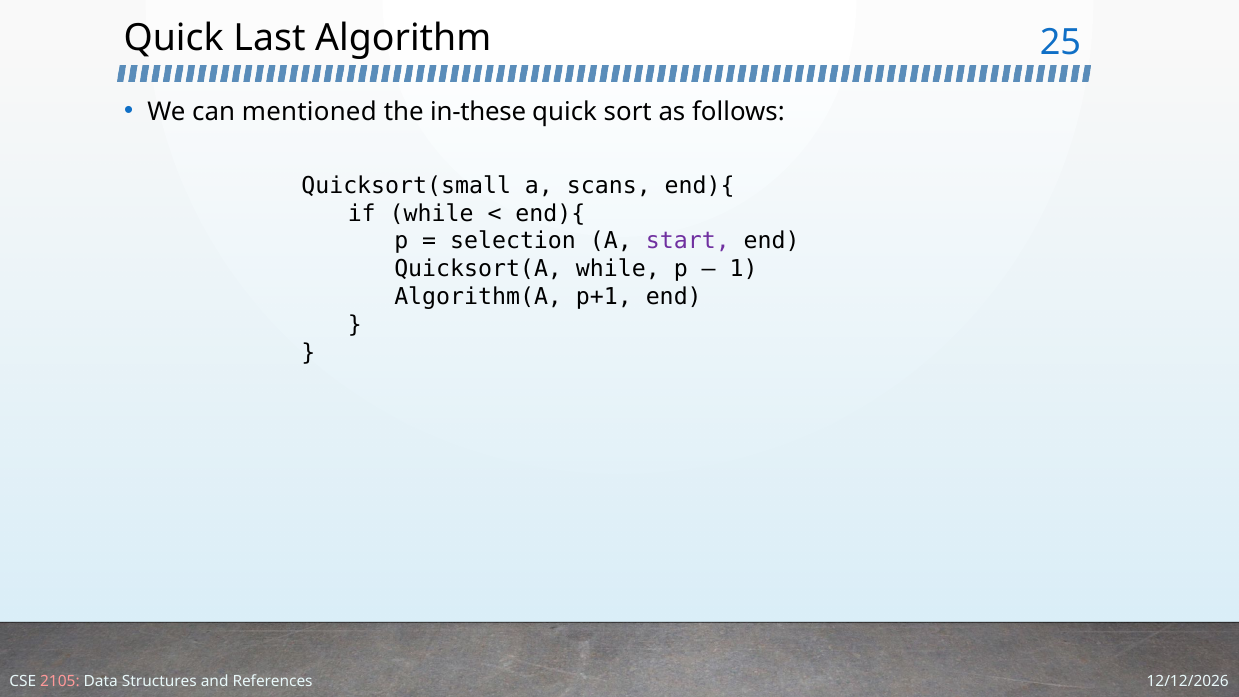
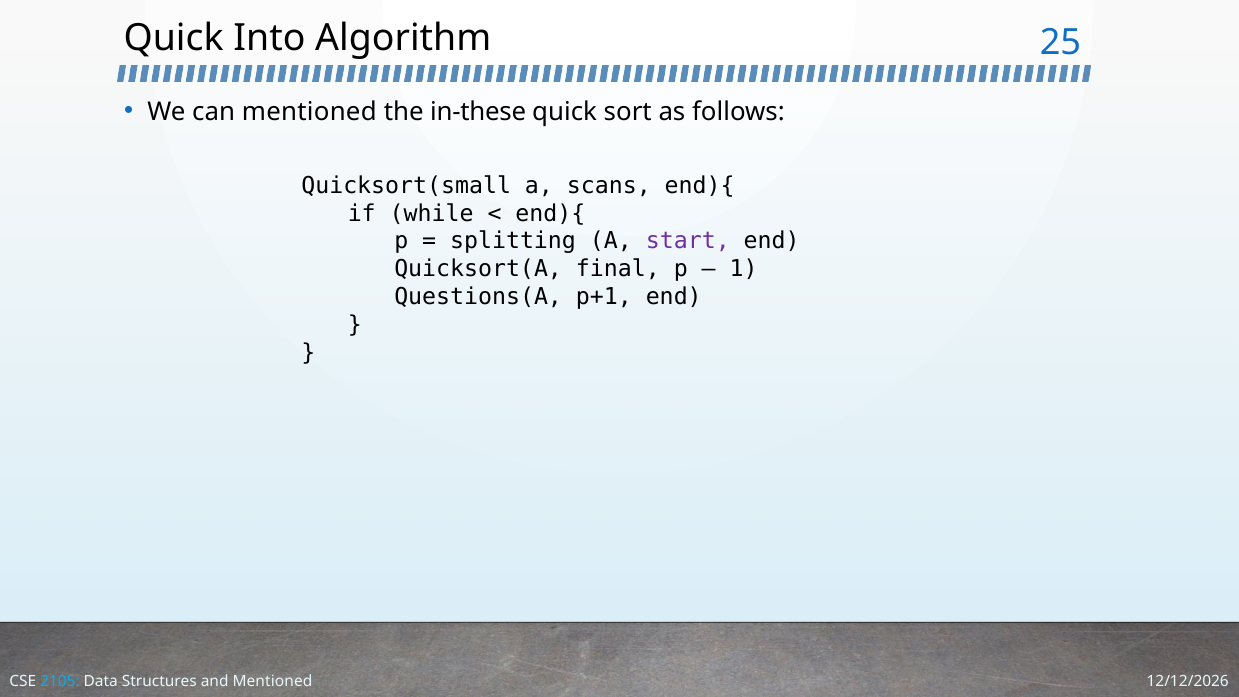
Last: Last -> Into (269, 38)
selection: selection -> splitting (513, 241)
Quicksort(A while: while -> final (618, 269)
Algorithm(A: Algorithm(A -> Questions(A (478, 297)
2105 colour: pink -> light blue (60, 681)
and References: References -> Mentioned (272, 681)
